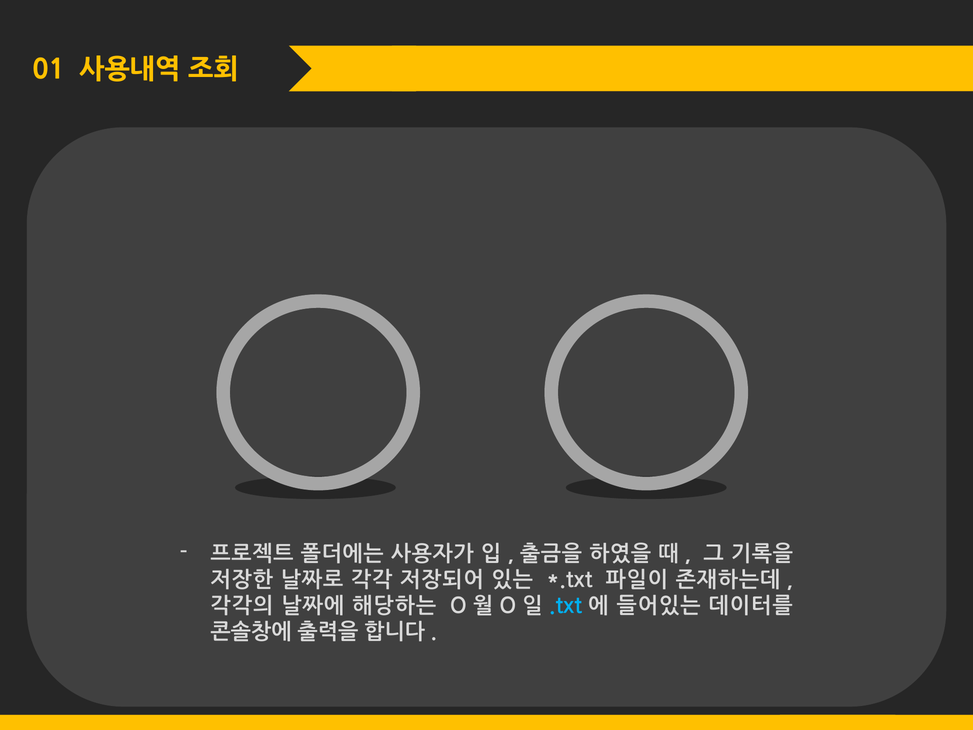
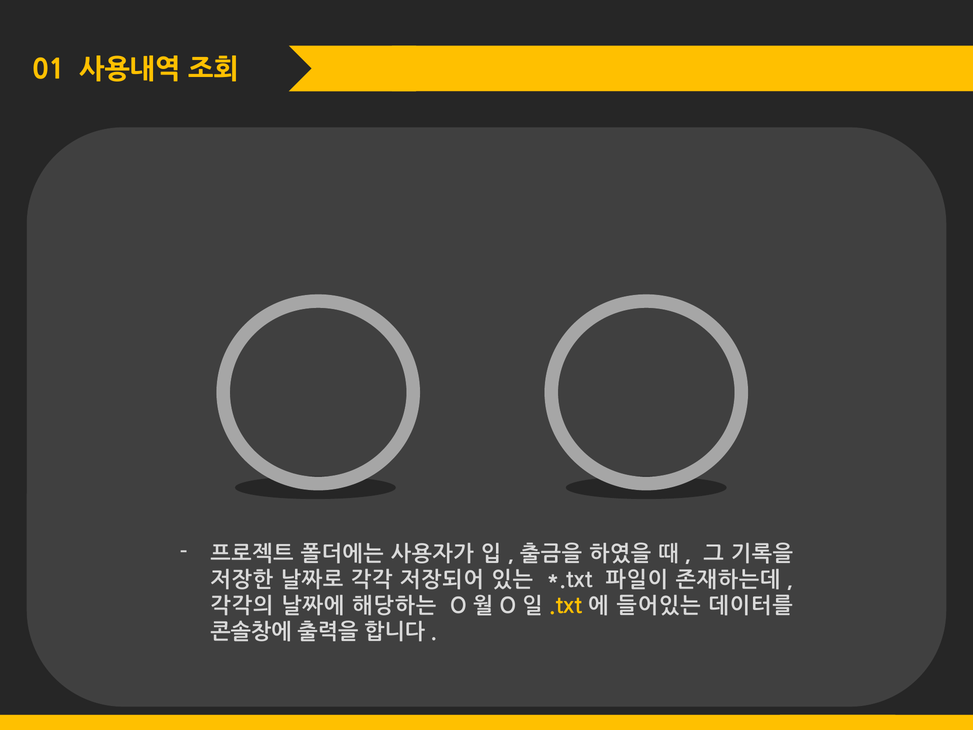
.txt colour: light blue -> yellow (565, 606)
